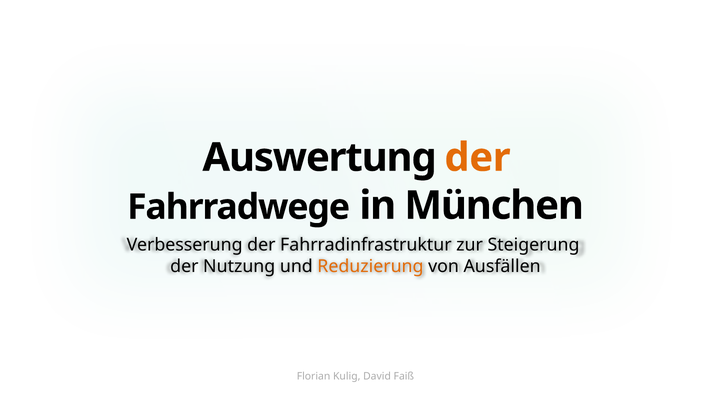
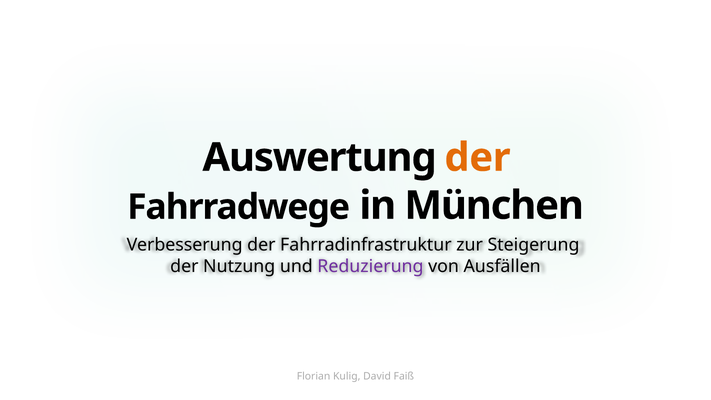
Reduzierung colour: orange -> purple (370, 266)
